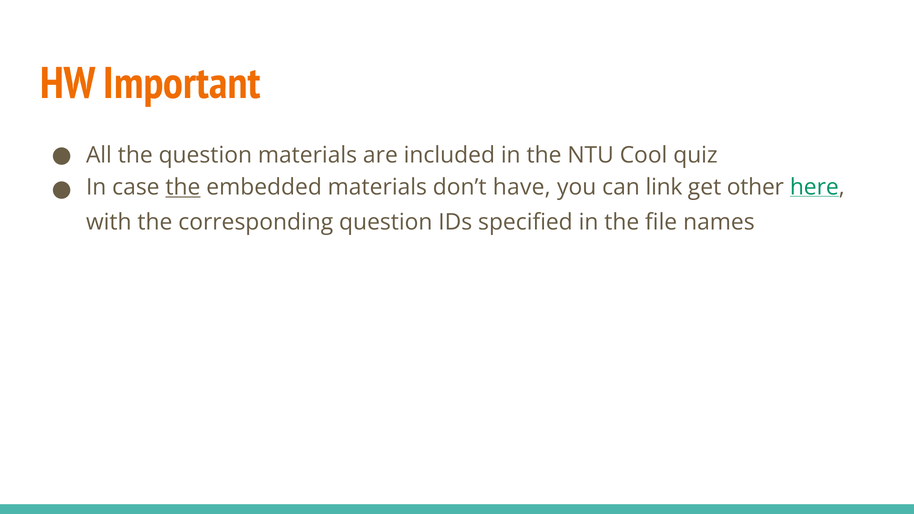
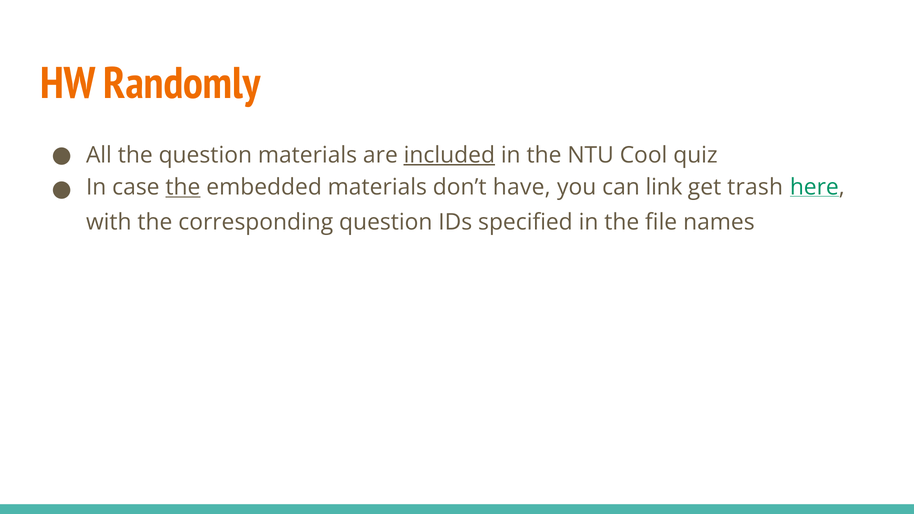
Important: Important -> Randomly (182, 83)
included underline: none -> present (449, 155)
other: other -> trash (755, 187)
